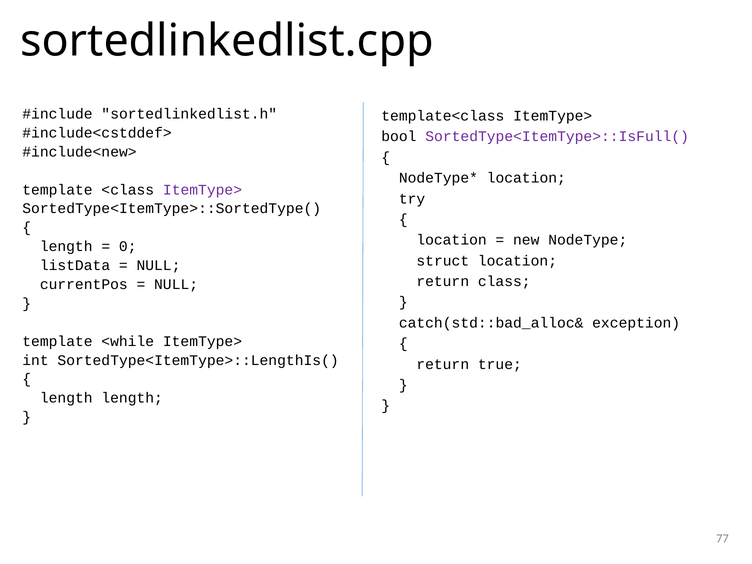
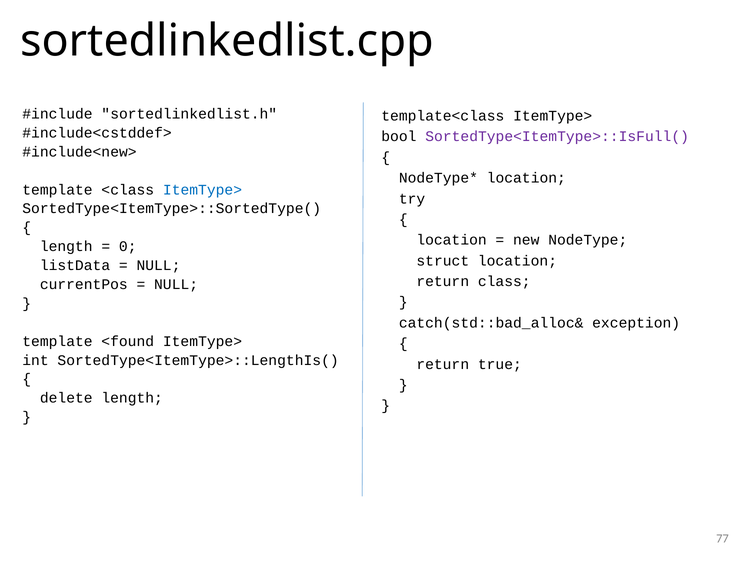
ItemType> colour: purple -> blue (203, 190)
<while: <while -> <found (128, 341)
length: length -> delete (66, 398)
